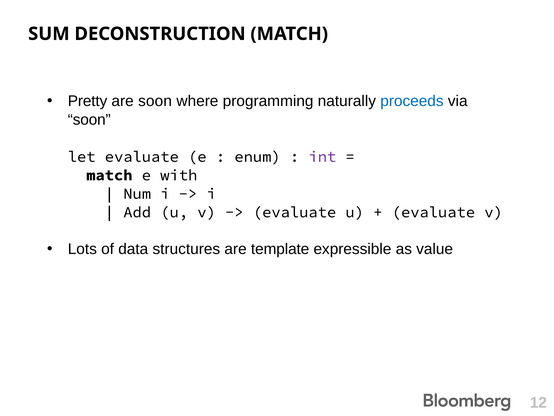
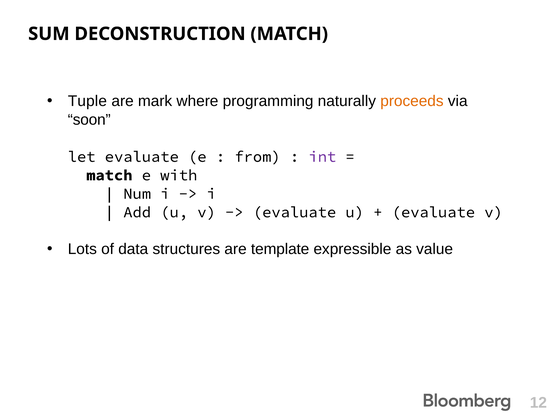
Pretty: Pretty -> Tuple (87, 101)
are soon: soon -> mark (155, 101)
proceeds colour: blue -> orange (412, 101)
enum: enum -> from (258, 157)
